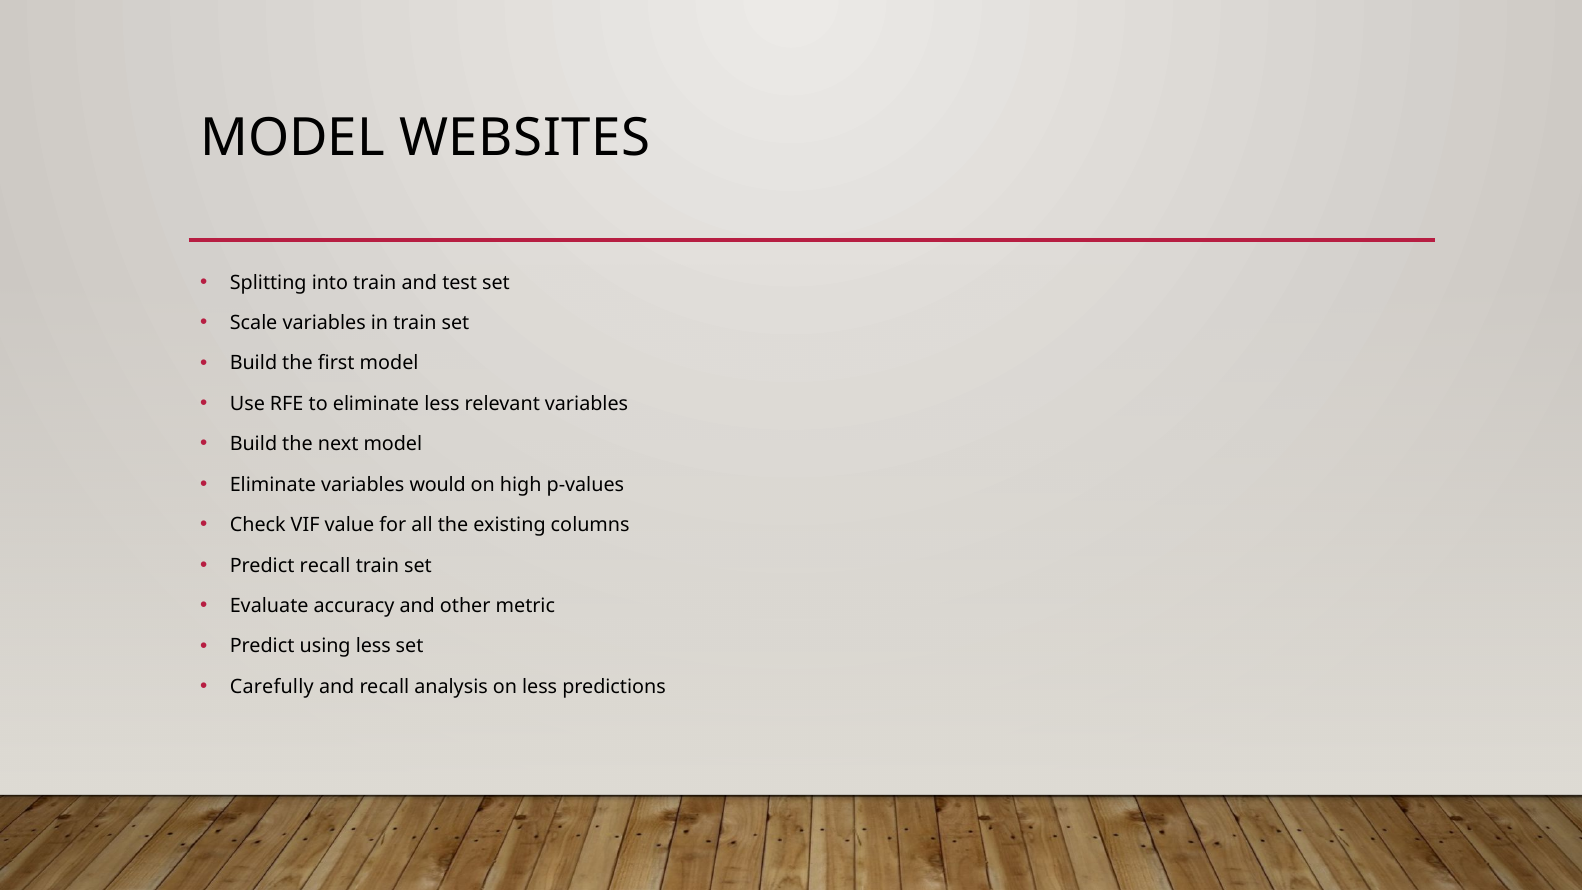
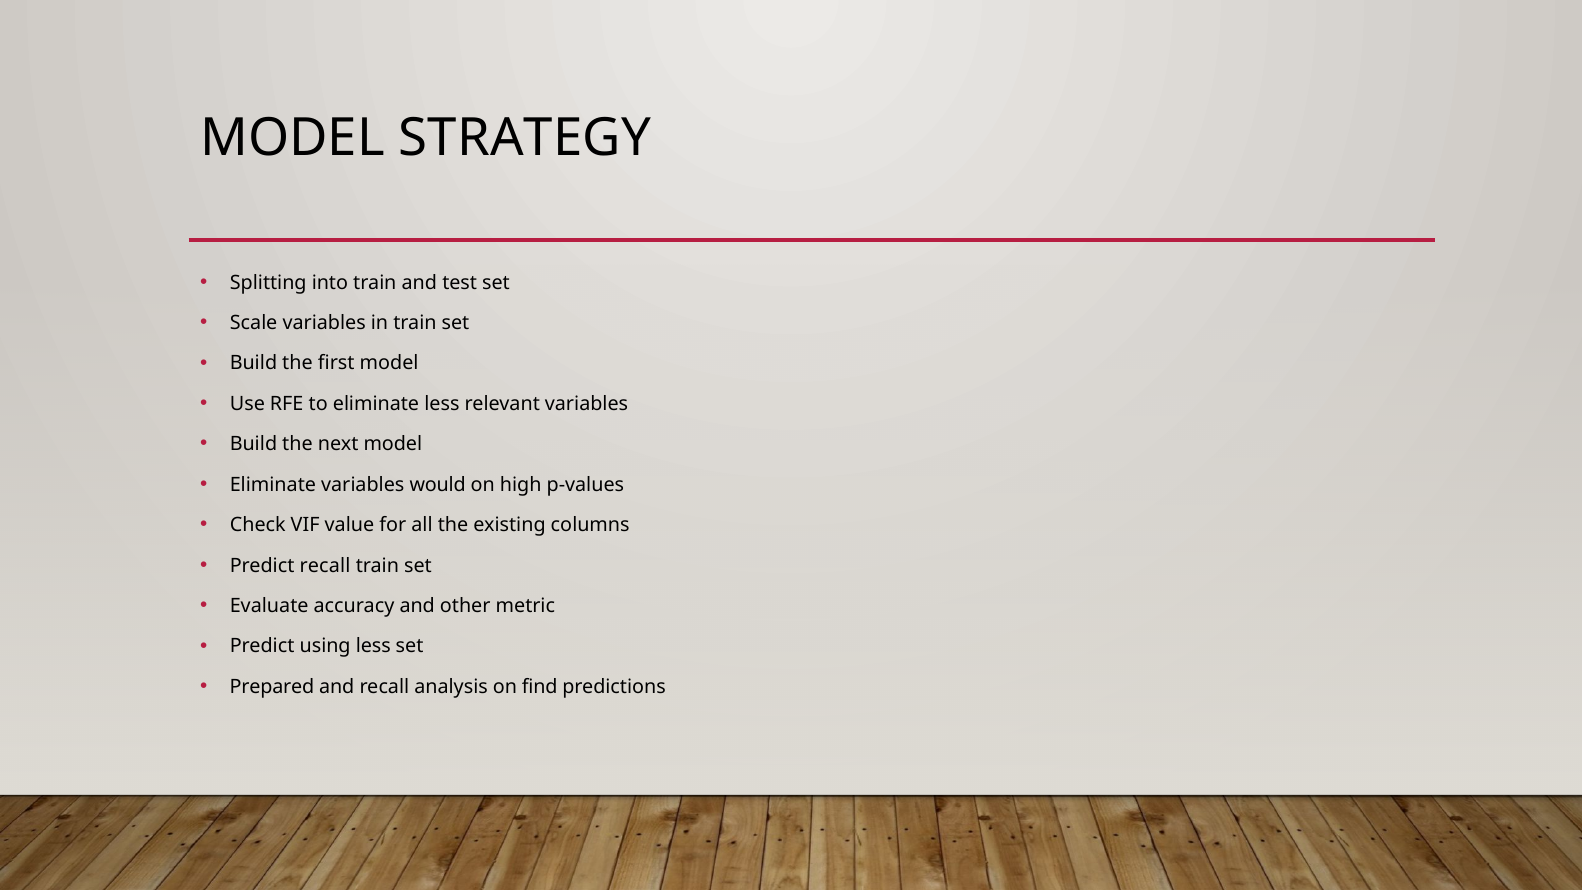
WEBSITES: WEBSITES -> STRATEGY (525, 139)
Carefully: Carefully -> Prepared (272, 687)
on less: less -> find (540, 687)
